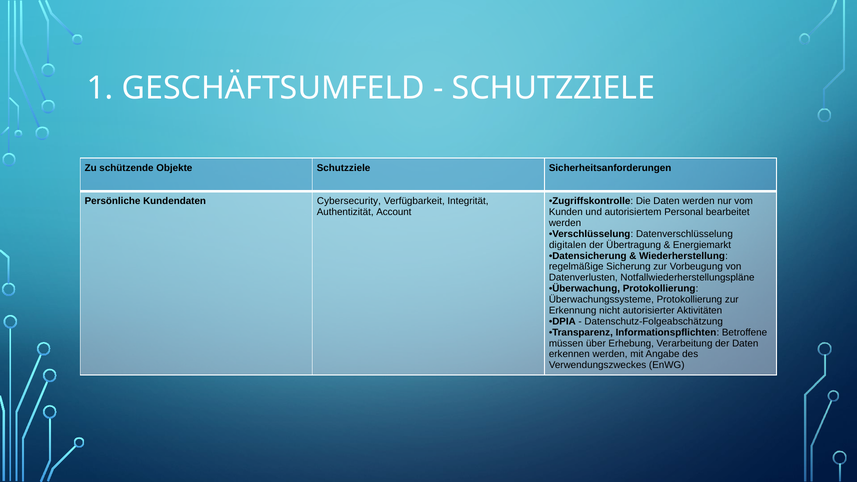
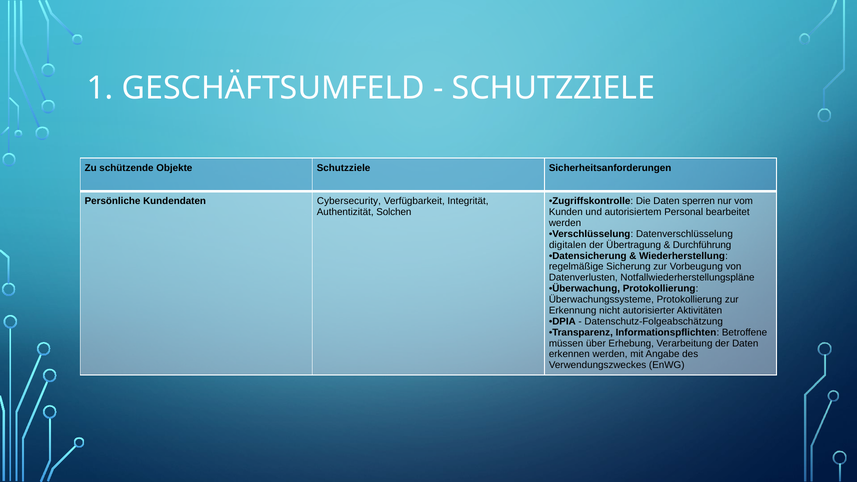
Daten werden: werden -> sperren (699, 201)
Account: Account -> Solchen (394, 212)
Energiemarkt: Energiemarkt -> Durchführung (702, 245)
